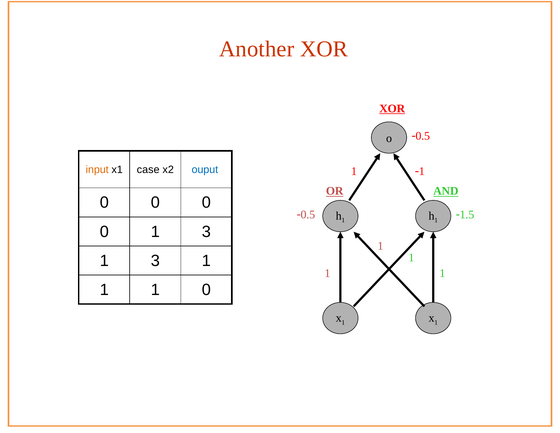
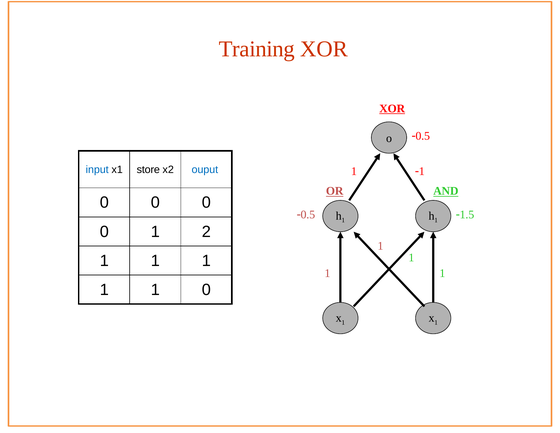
Another: Another -> Training (257, 49)
input colour: orange -> blue (97, 169)
case: case -> store (148, 169)
0 1 3: 3 -> 2 (206, 232)
3: 3 -> 1 (155, 261)
